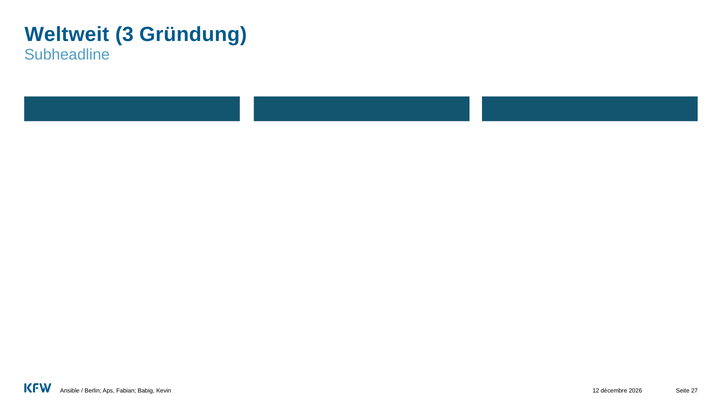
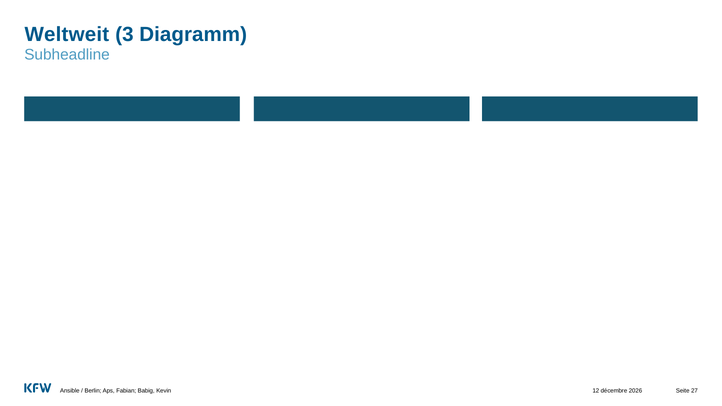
Gründung: Gründung -> Diagramm (193, 34)
